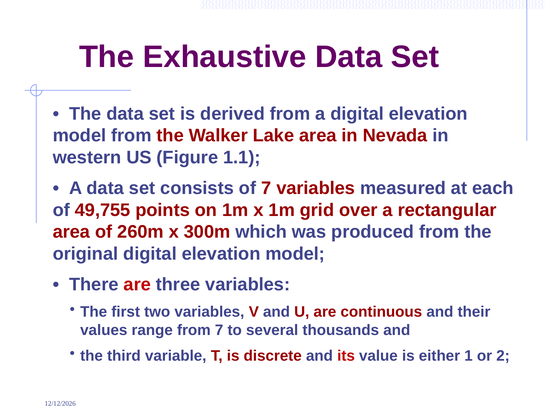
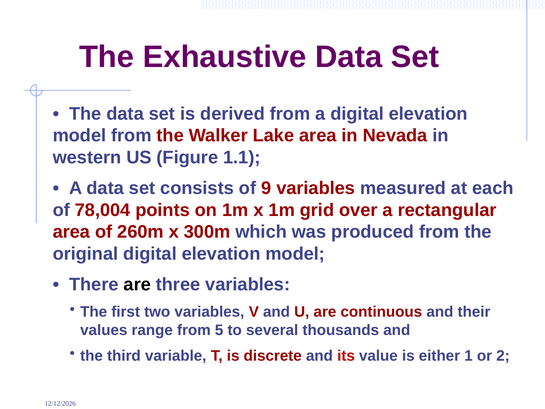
of 7: 7 -> 9 (266, 188)
49,755: 49,755 -> 78,004 (103, 210)
are colour: red -> black (137, 284)
from 7: 7 -> 5 (219, 330)
